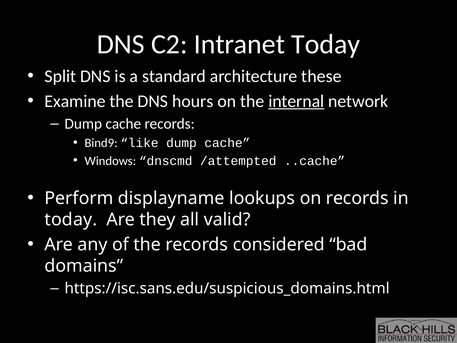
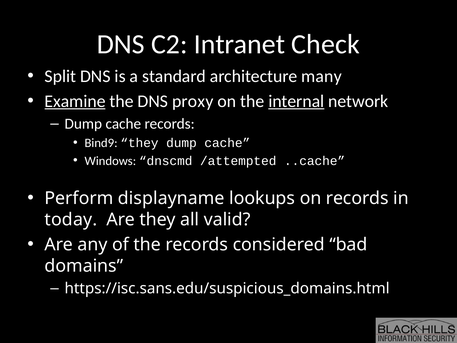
Intranet Today: Today -> Check (326, 44)
these: these -> many (322, 76)
Examine underline: none -> present (75, 101)
hours: hours -> proxy (193, 101)
Bind9 like: like -> they (139, 143)
